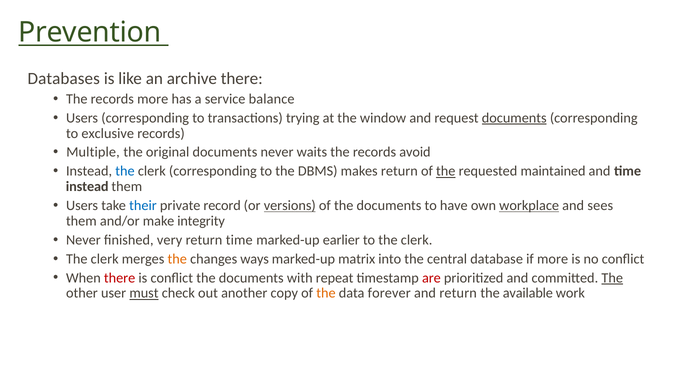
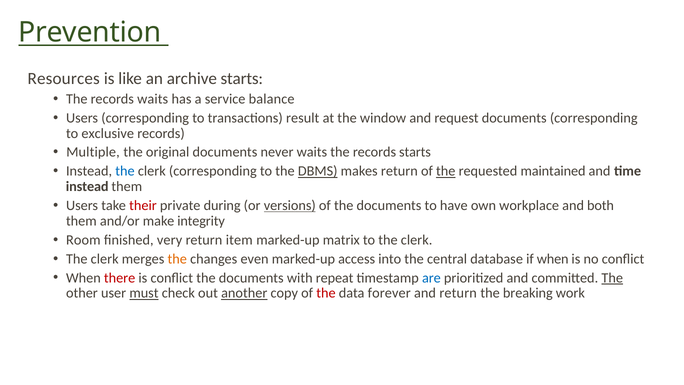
Databases: Databases -> Resources (64, 78)
archive there: there -> starts (242, 78)
records more: more -> waits (153, 99)
trying: trying -> result (303, 118)
documents underline: present -> none (514, 118)
records avoid: avoid -> starts (415, 152)
DBMS underline: none -> present (318, 171)
their colour: blue -> red (143, 205)
record: record -> during (222, 205)
workplace underline: present -> none (529, 205)
sees: sees -> both (600, 205)
Never: Never -> Room (83, 240)
return time: time -> item (239, 240)
earlier: earlier -> matrix (341, 240)
ways: ways -> even (255, 259)
matrix: matrix -> access (357, 259)
if more: more -> when (553, 259)
are colour: red -> blue (431, 278)
another underline: none -> present (244, 293)
the colour: orange -> red (326, 293)
available: available -> breaking (528, 293)
